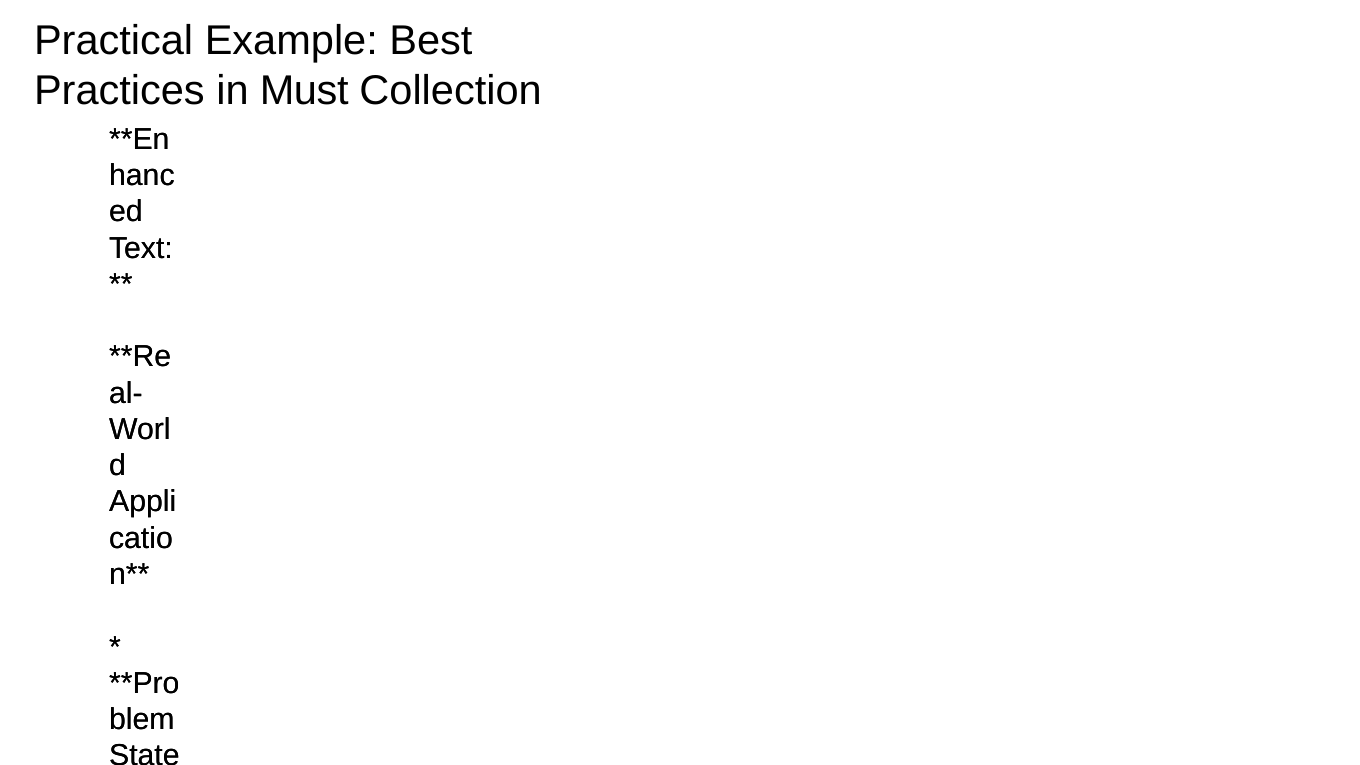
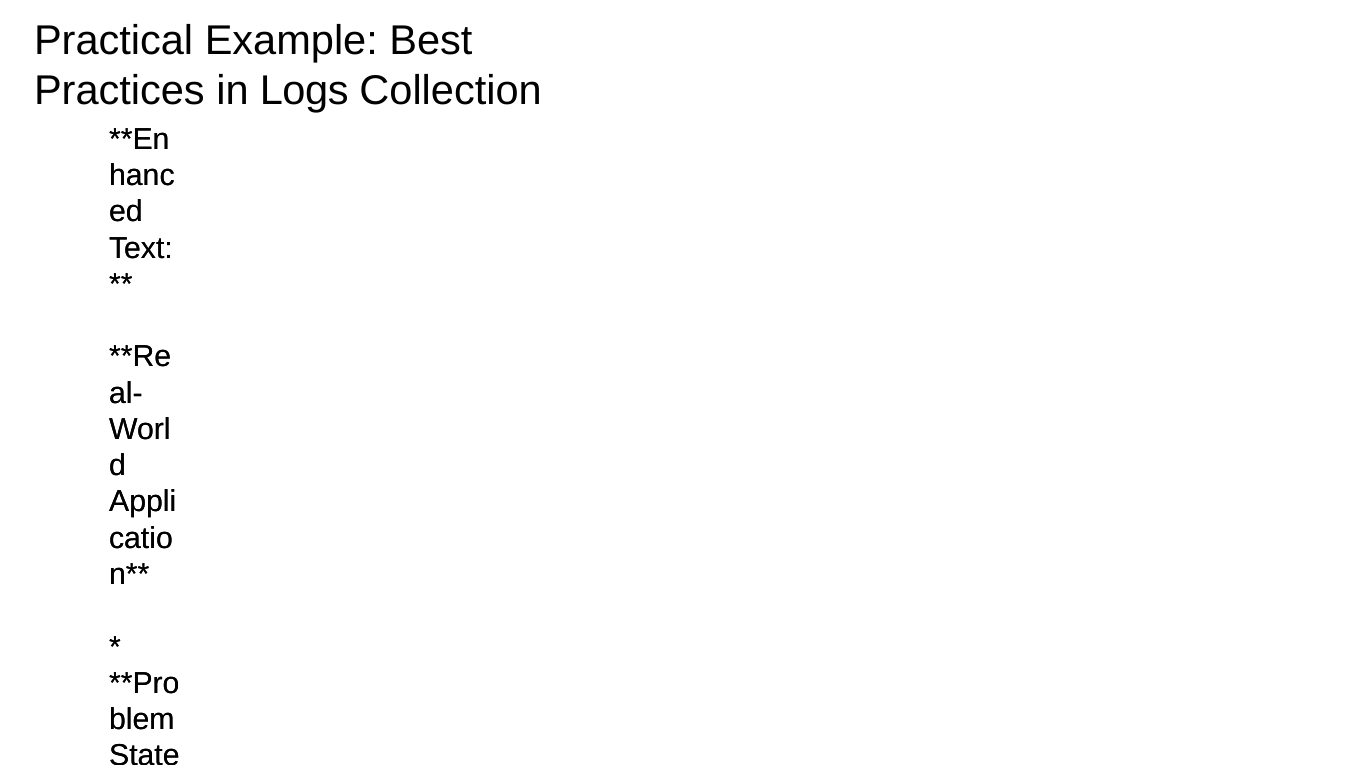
in Must: Must -> Logs (304, 91)
